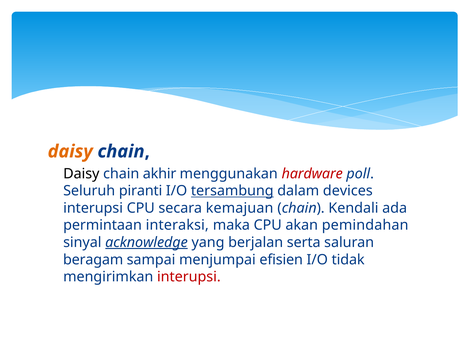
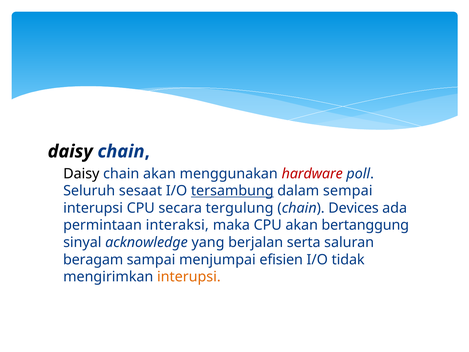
daisy colour: orange -> black (70, 151)
chain akhir: akhir -> akan (159, 173)
piranti: piranti -> sesaat (141, 191)
devices: devices -> sempai (348, 191)
kemajuan: kemajuan -> tergulung (240, 208)
Kendali: Kendali -> Devices (354, 208)
pemindahan: pemindahan -> bertanggung (365, 225)
acknowledge underline: present -> none (147, 242)
interupsi colour: red -> orange (189, 277)
